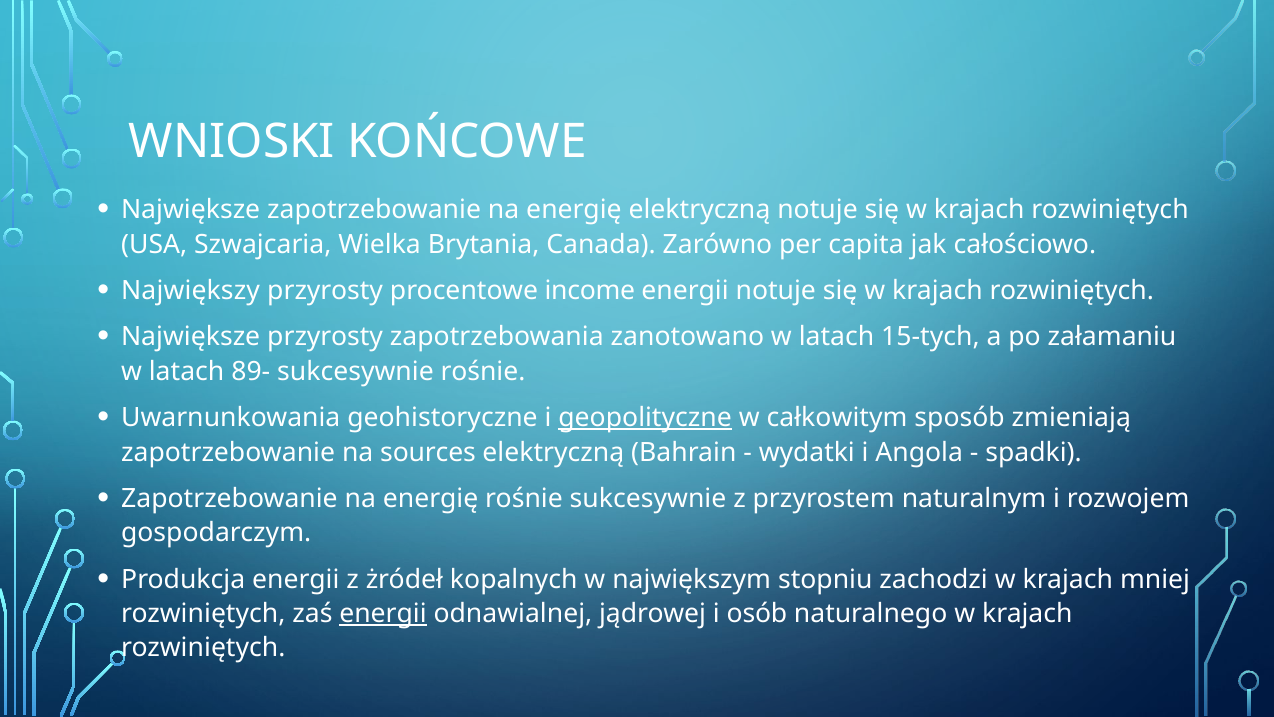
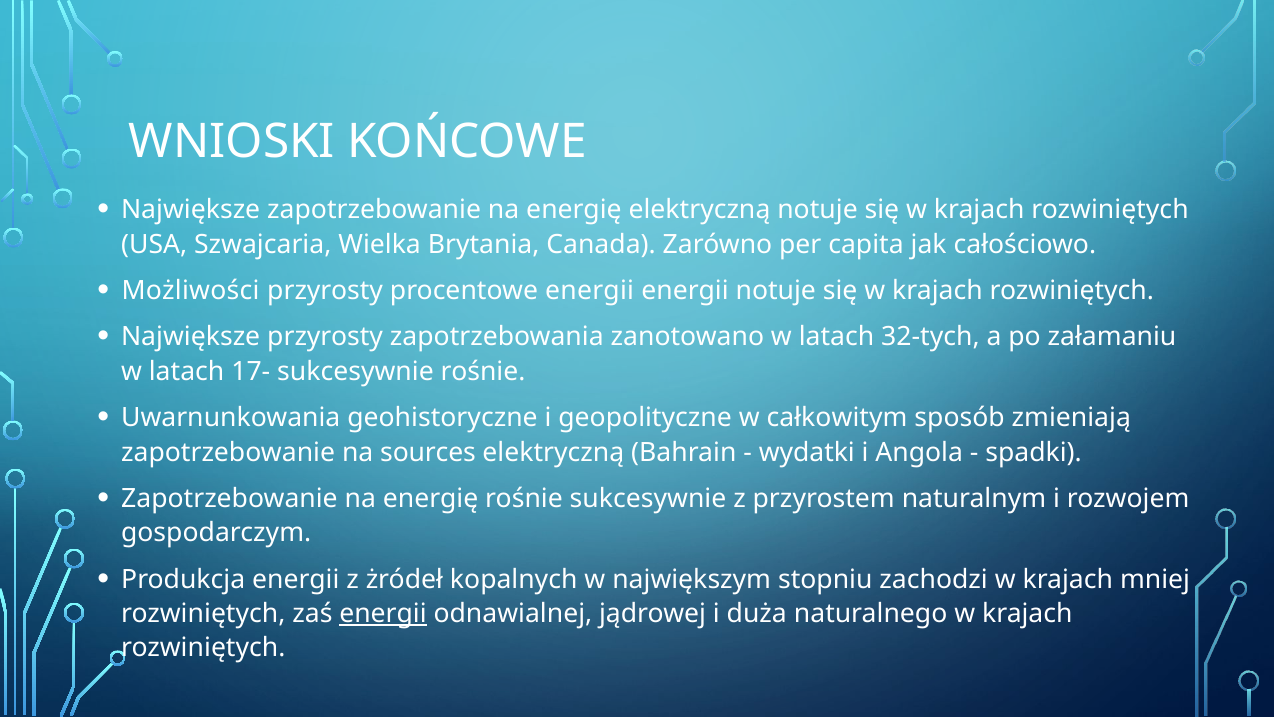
Największy: Największy -> Możliwości (191, 291)
procentowe income: income -> energii (590, 291)
15-tych: 15-tych -> 32-tych (930, 337)
89-: 89- -> 17- (251, 371)
geopolityczne underline: present -> none (645, 418)
osób: osób -> duża (757, 613)
